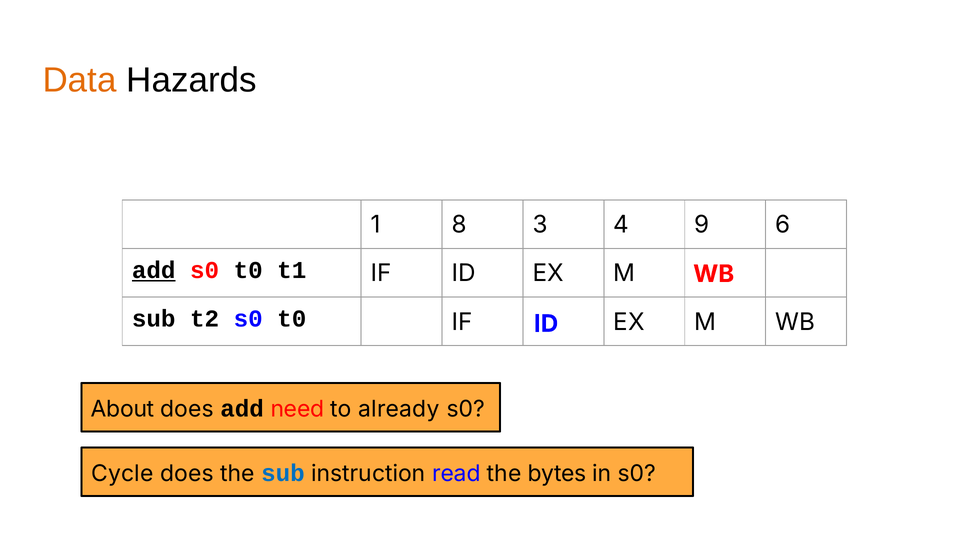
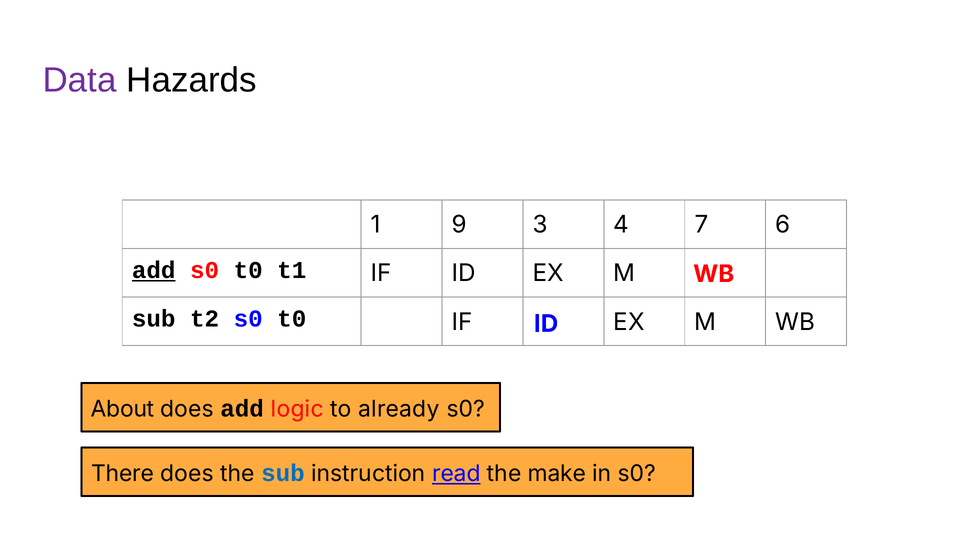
Data colour: orange -> purple (80, 80)
8: 8 -> 9 (459, 225)
9: 9 -> 7 (701, 225)
need: need -> logic (297, 409)
Cycle: Cycle -> There (123, 474)
read underline: none -> present (456, 474)
bytes: bytes -> make (557, 474)
